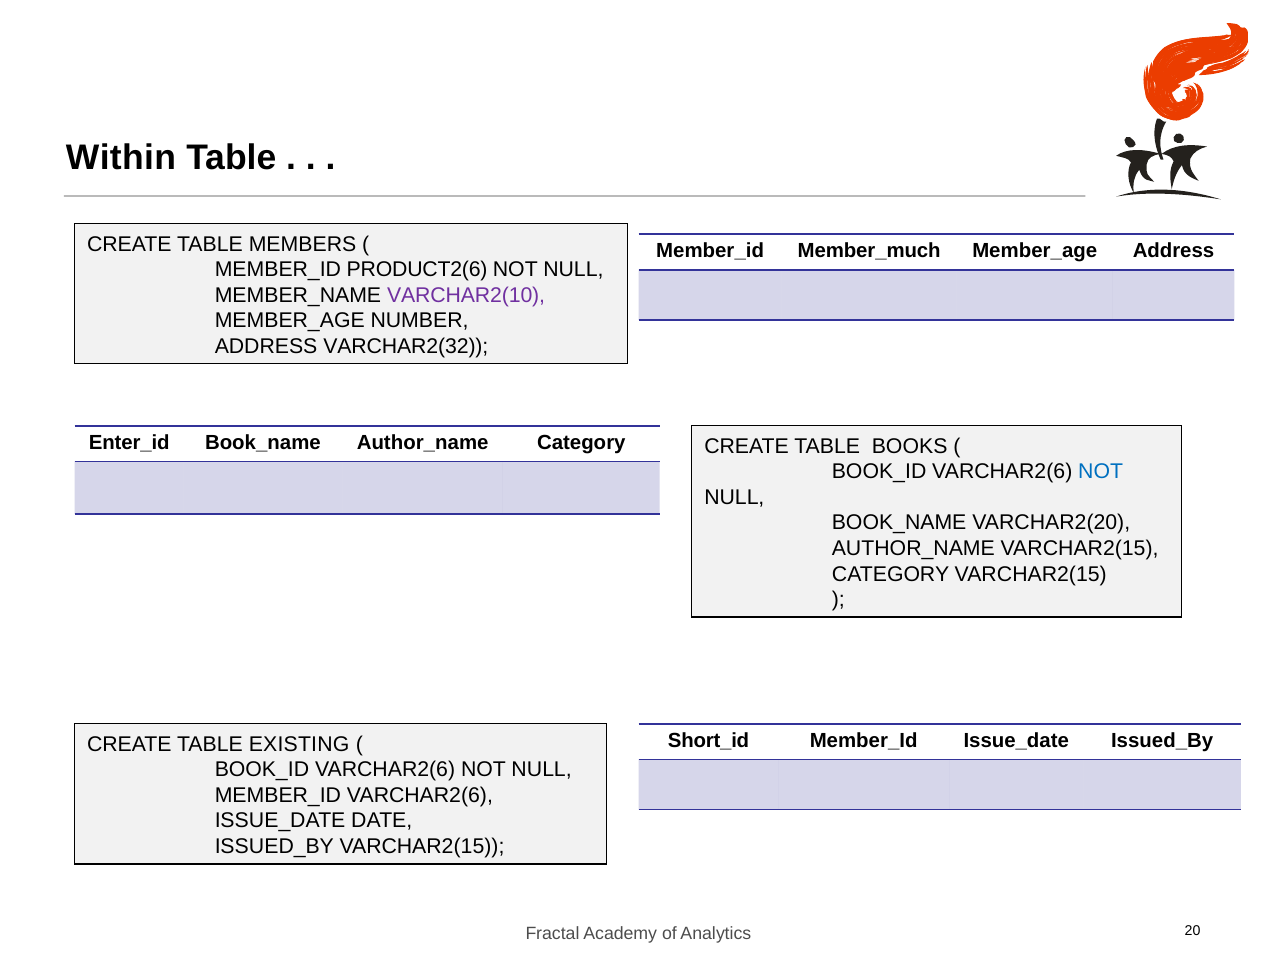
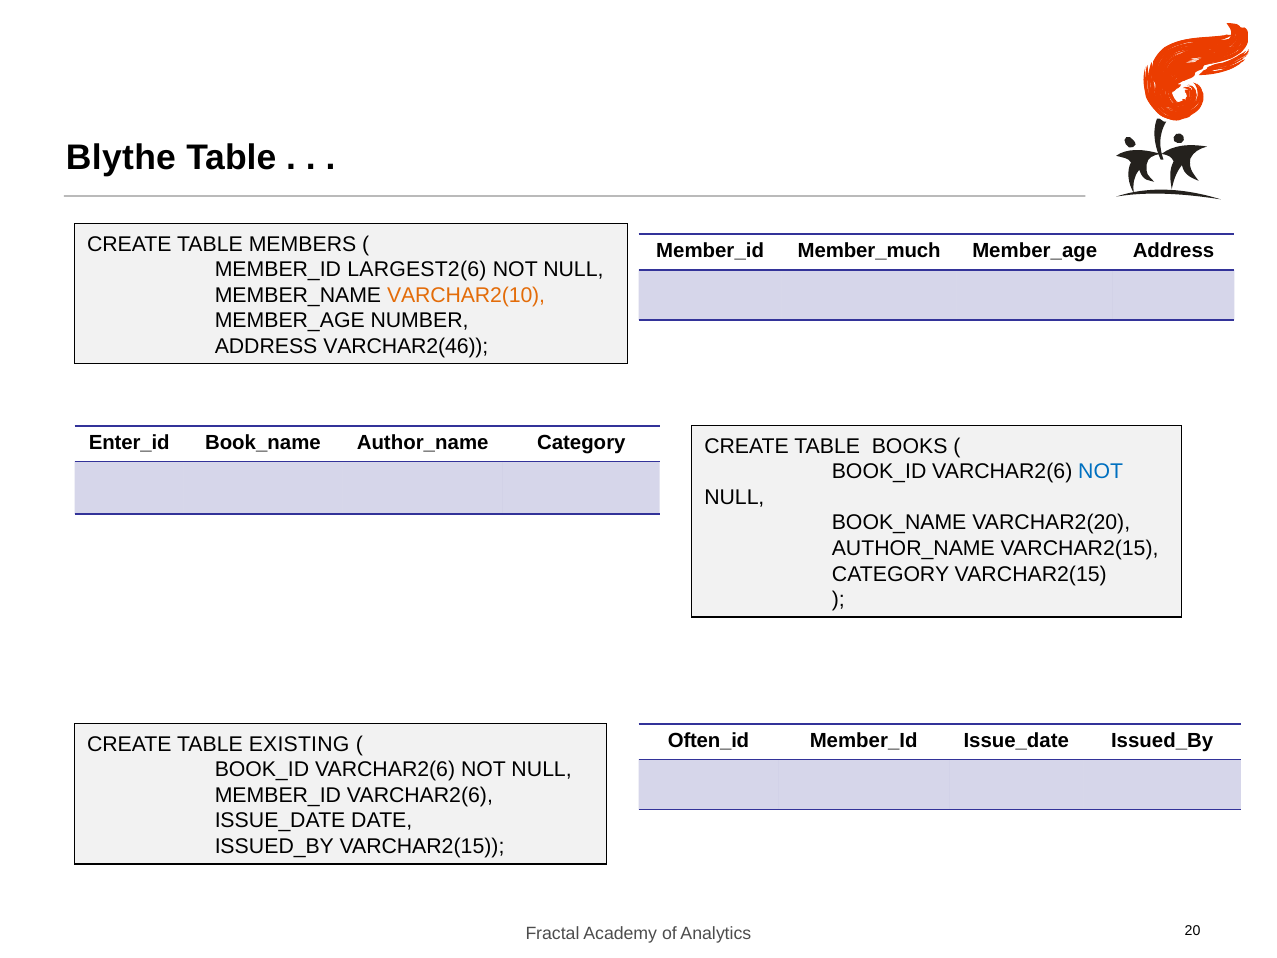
Within: Within -> Blythe (121, 158)
PRODUCT2(6: PRODUCT2(6 -> LARGEST2(6 (417, 269)
VARCHAR2(10 colour: purple -> orange (466, 295)
VARCHAR2(32: VARCHAR2(32 -> VARCHAR2(46 (406, 346)
Short_id: Short_id -> Often_id (709, 740)
